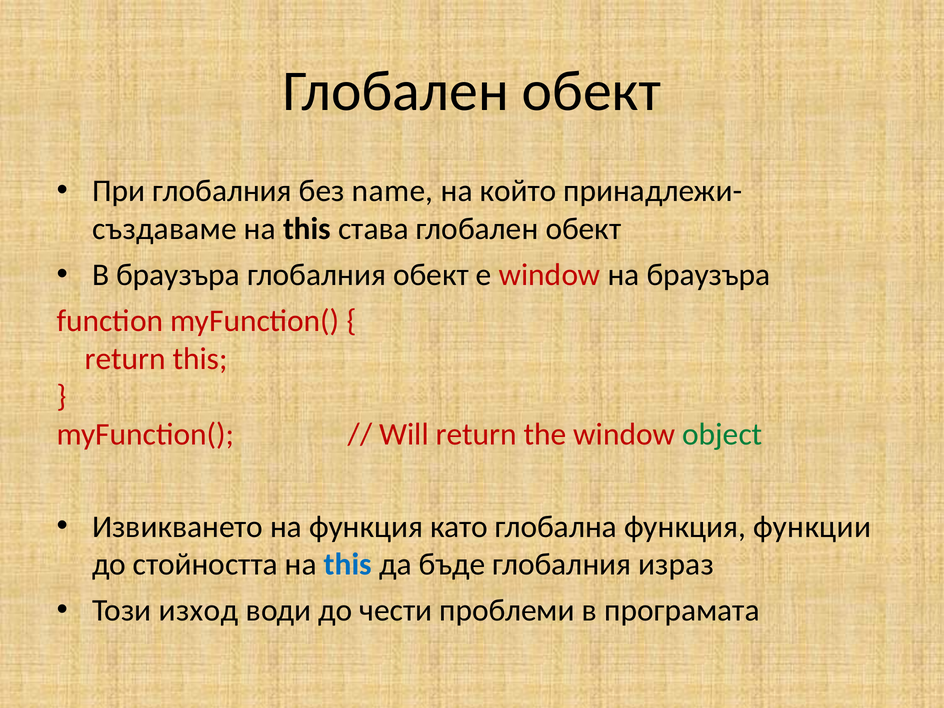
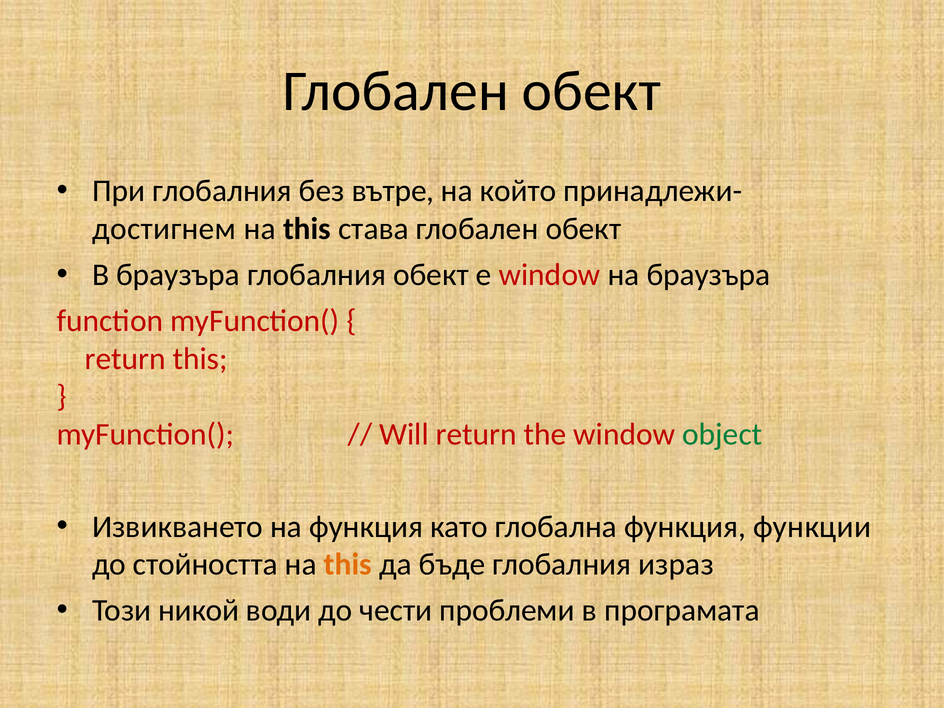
name: name -> вътре (393, 191)
създаваме: създаваме -> достигнем (164, 229)
this colour: blue -> orange (348, 564)
изход: изход -> никой (199, 611)
